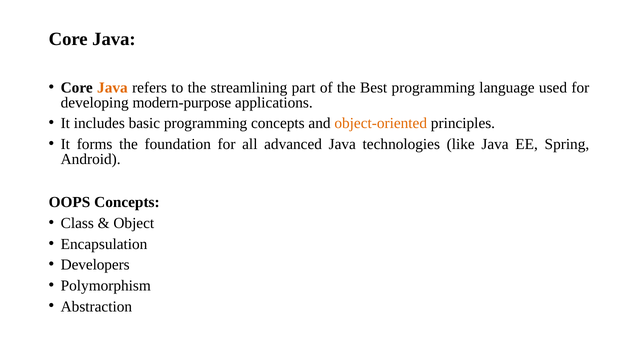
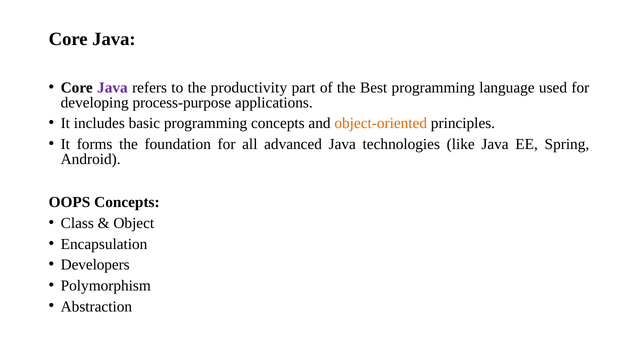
Java colour: orange -> purple (112, 88)
streamlining: streamlining -> productivity (249, 88)
modern-purpose: modern-purpose -> process-purpose (182, 103)
